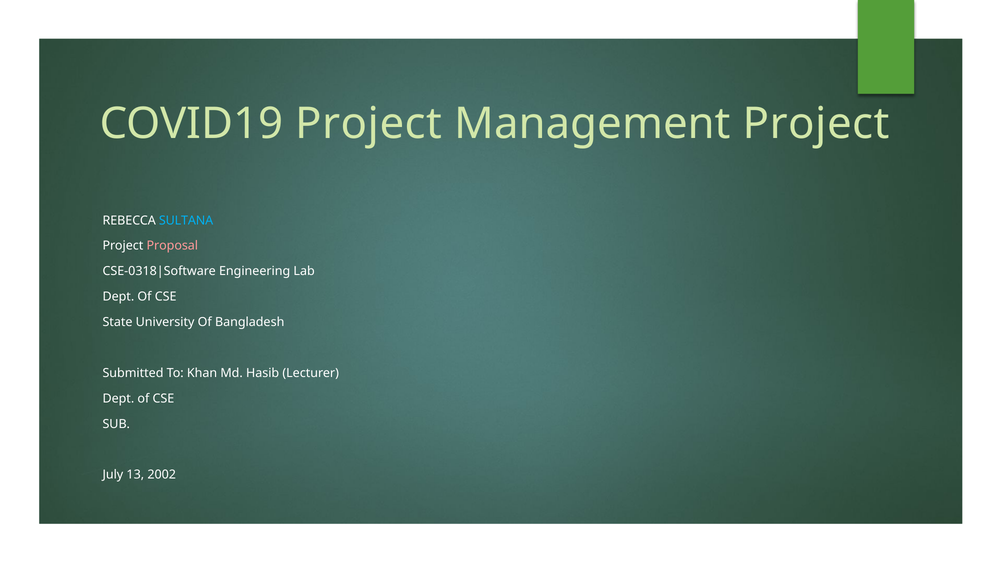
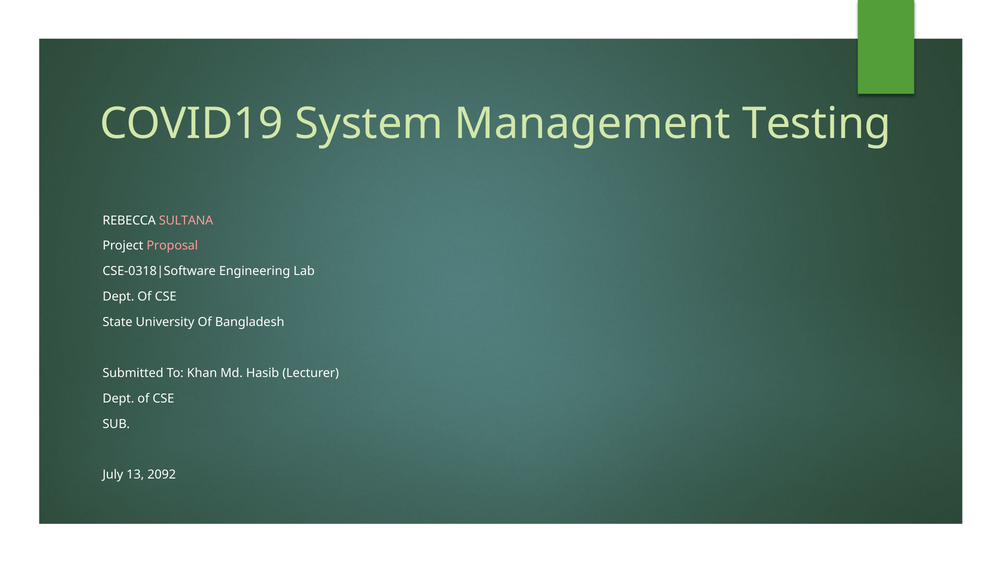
COVID19 Project: Project -> System (369, 124)
Management Project: Project -> Testing (817, 124)
SULTANA colour: light blue -> pink (186, 221)
2002: 2002 -> 2092 (162, 475)
